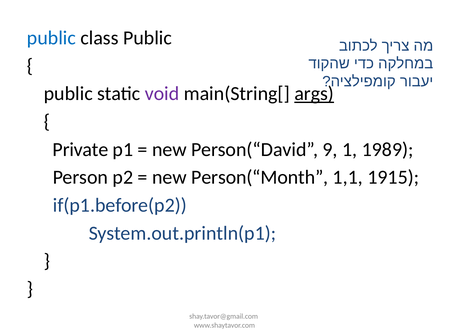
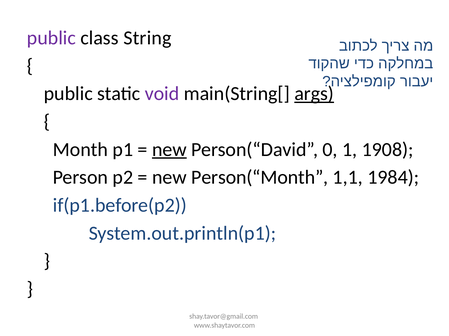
public colour: blue -> purple (51, 38)
class Public: Public -> String (147, 38)
Private: Private -> Month (80, 150)
new underline: none -> present (169, 150)
9: 9 -> 0 (330, 150)
1989: 1989 -> 1908 (388, 150)
1915: 1915 -> 1984 (393, 178)
